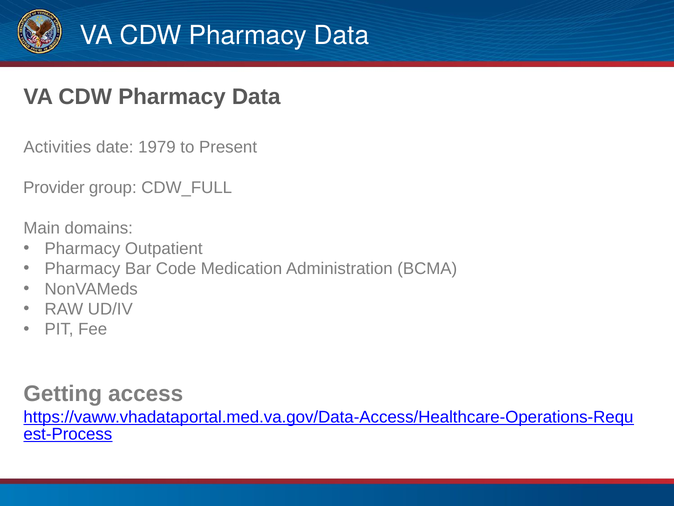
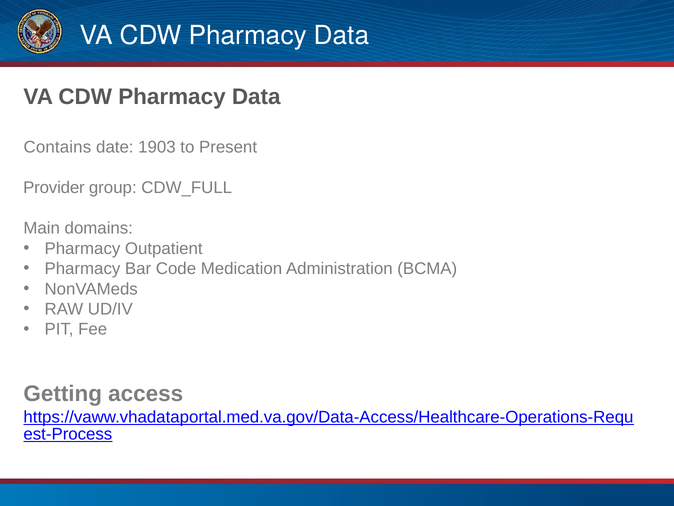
Activities: Activities -> Contains (57, 147)
1979: 1979 -> 1903 (157, 147)
